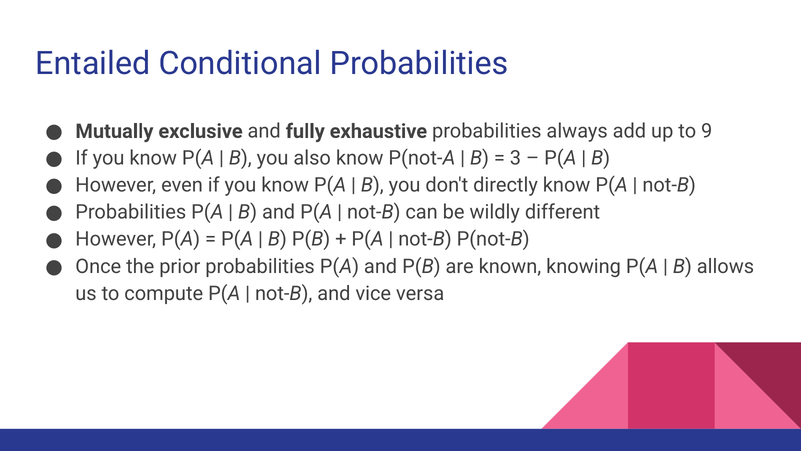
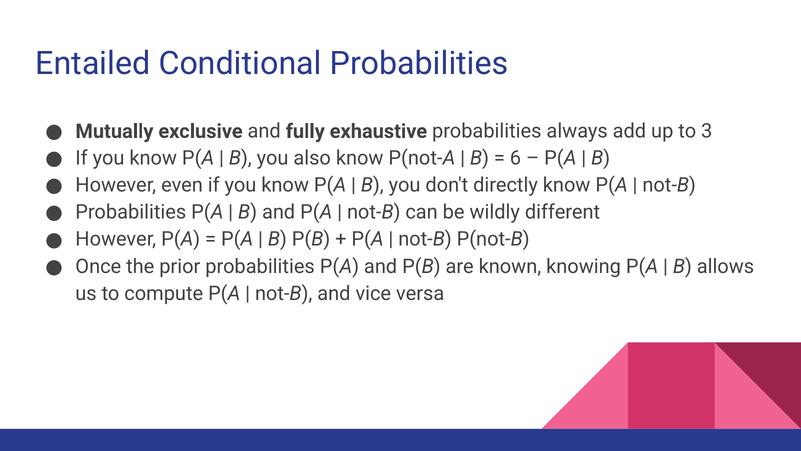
9: 9 -> 3 (707, 131)
3: 3 -> 6 (515, 158)
